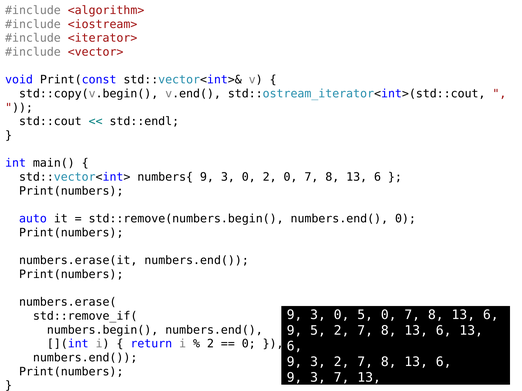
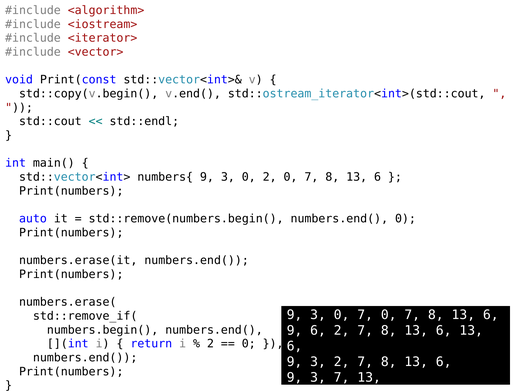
3 0 5: 5 -> 7 (365, 315)
9 5: 5 -> 6 (318, 331)
